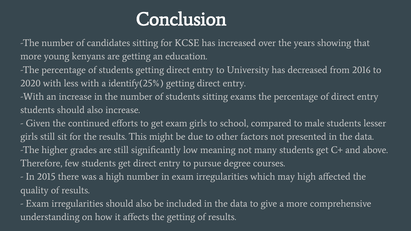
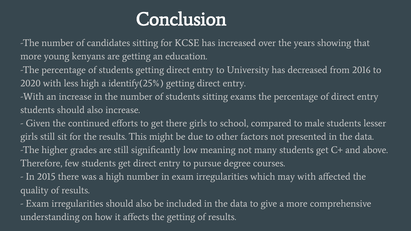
less with: with -> high (90, 83)
get exam: exam -> there (176, 123)
may high: high -> with (307, 177)
